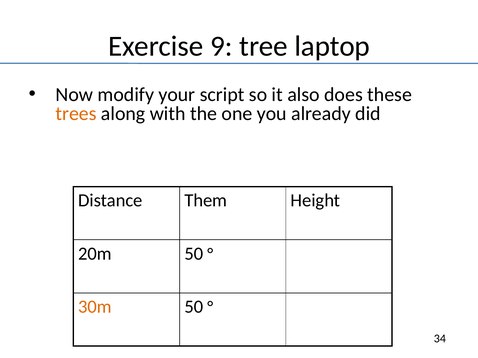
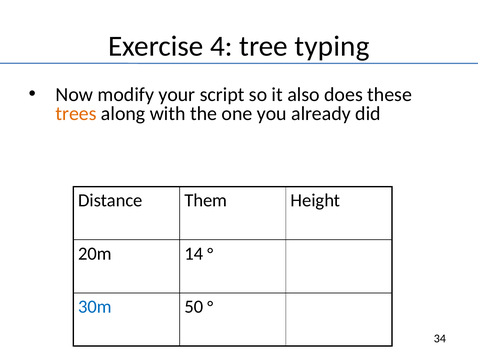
9: 9 -> 4 (221, 46)
laptop: laptop -> typing (332, 46)
20m 50: 50 -> 14 (194, 254)
30m colour: orange -> blue (95, 307)
